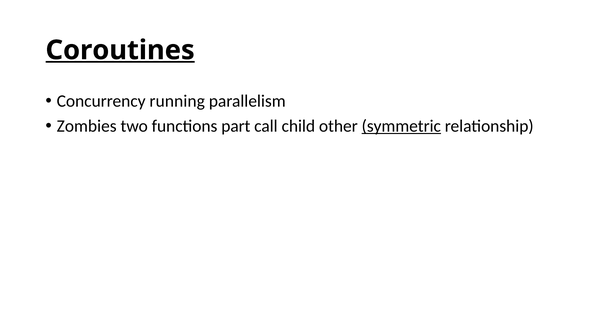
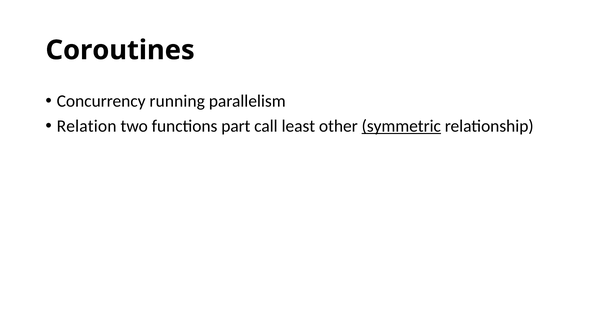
Coroutines underline: present -> none (120, 50)
Zombies: Zombies -> Relation (87, 126)
child: child -> least (298, 126)
